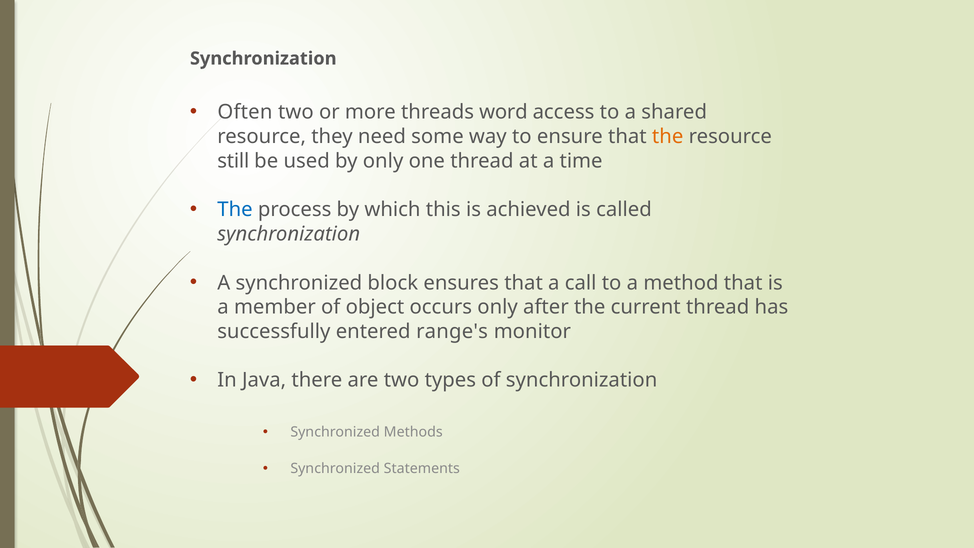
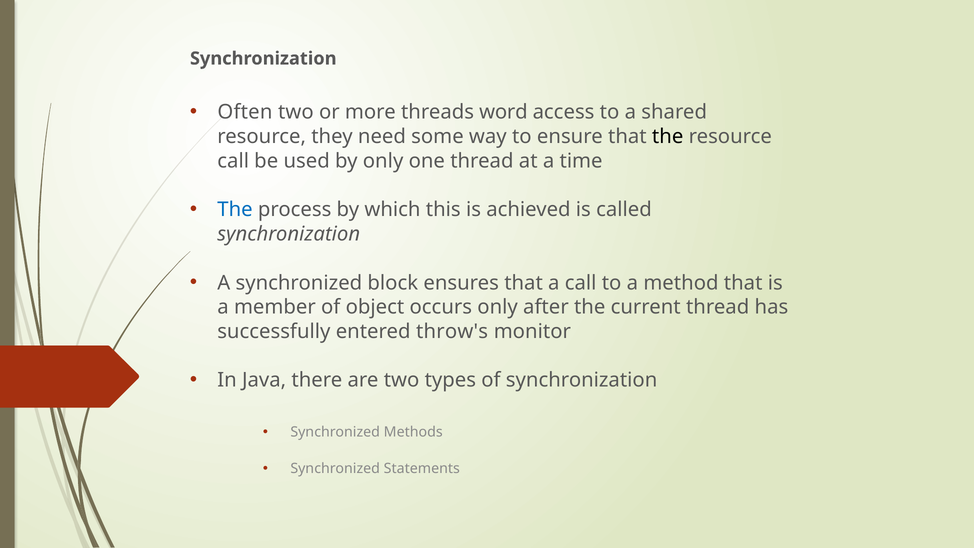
the colour: orange -> black (668, 137)
still: still -> call (233, 161)
range's: range's -> throw's (452, 331)
